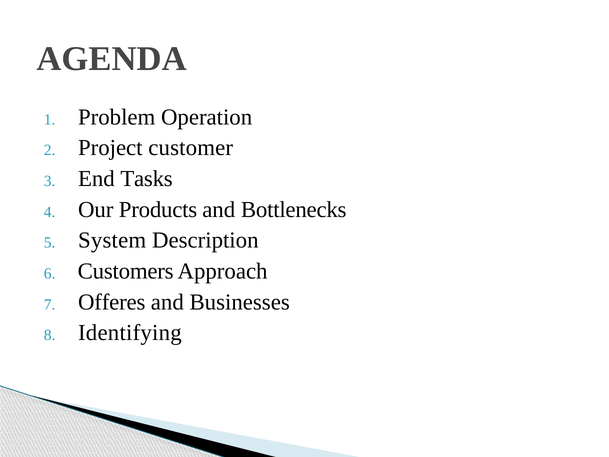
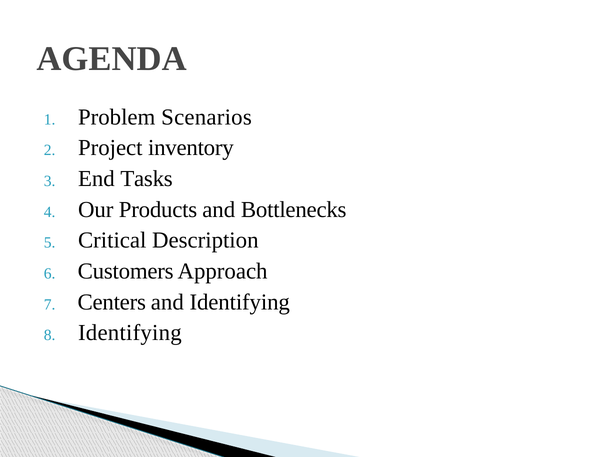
Operation: Operation -> Scenarios (206, 117)
customer: customer -> inventory (191, 148)
System: System -> Critical (112, 240)
Offeres: Offeres -> Centers (112, 302)
and Businesses: Businesses -> Identifying (240, 302)
